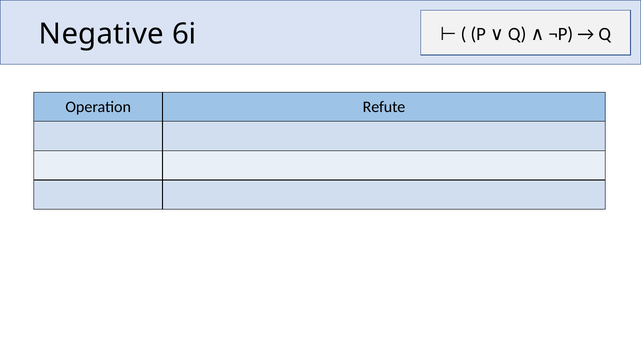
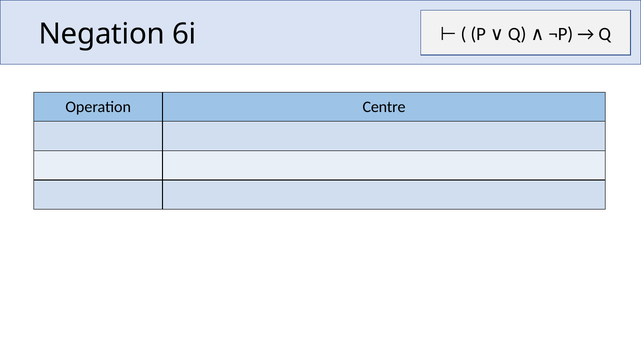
Negative: Negative -> Negation (102, 34)
Refute: Refute -> Centre (384, 107)
